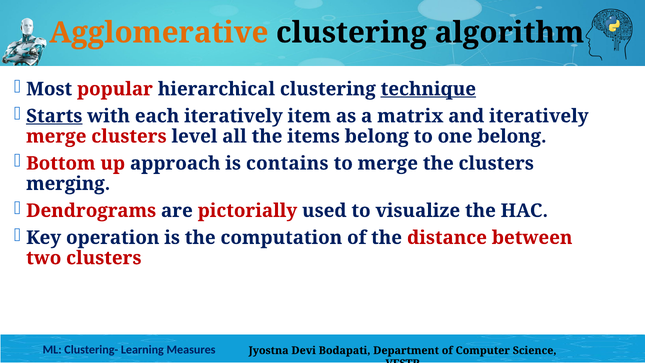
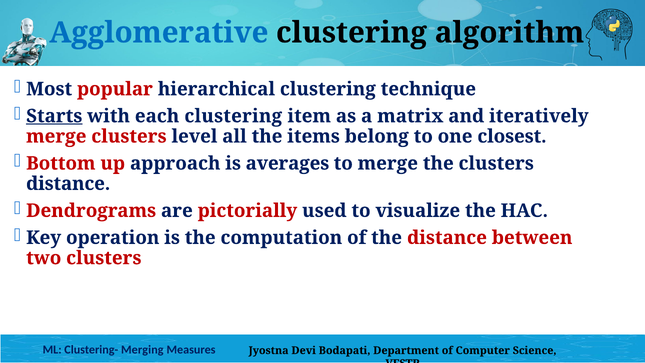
Agglomerative colour: orange -> blue (159, 33)
technique underline: present -> none (428, 89)
each iteratively: iteratively -> clustering (233, 116)
one belong: belong -> closest (512, 136)
contains: contains -> averages (287, 163)
merging: merging -> distance (68, 184)
Learning: Learning -> Merging (142, 350)
